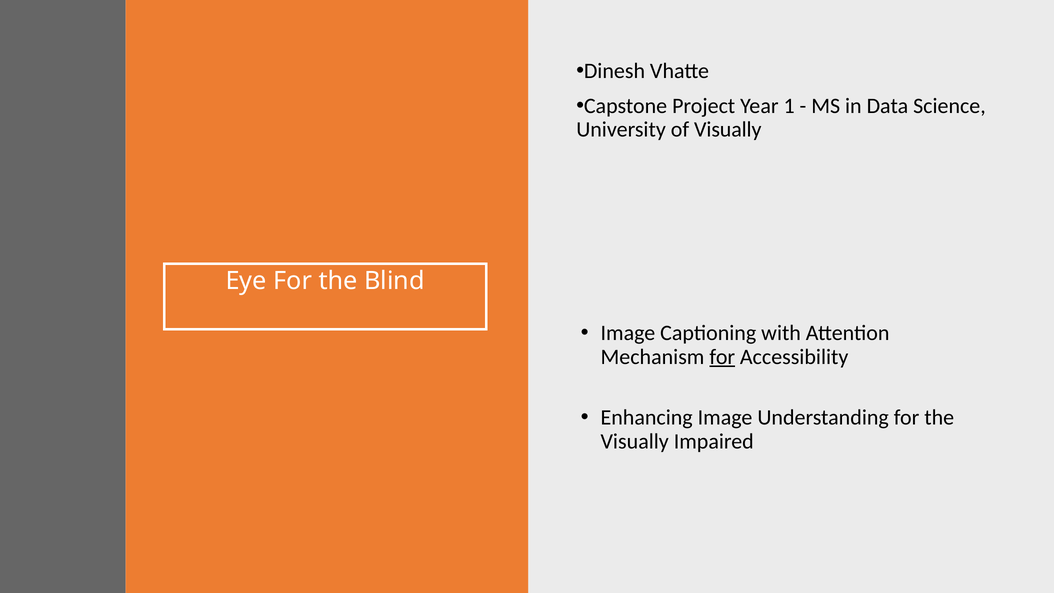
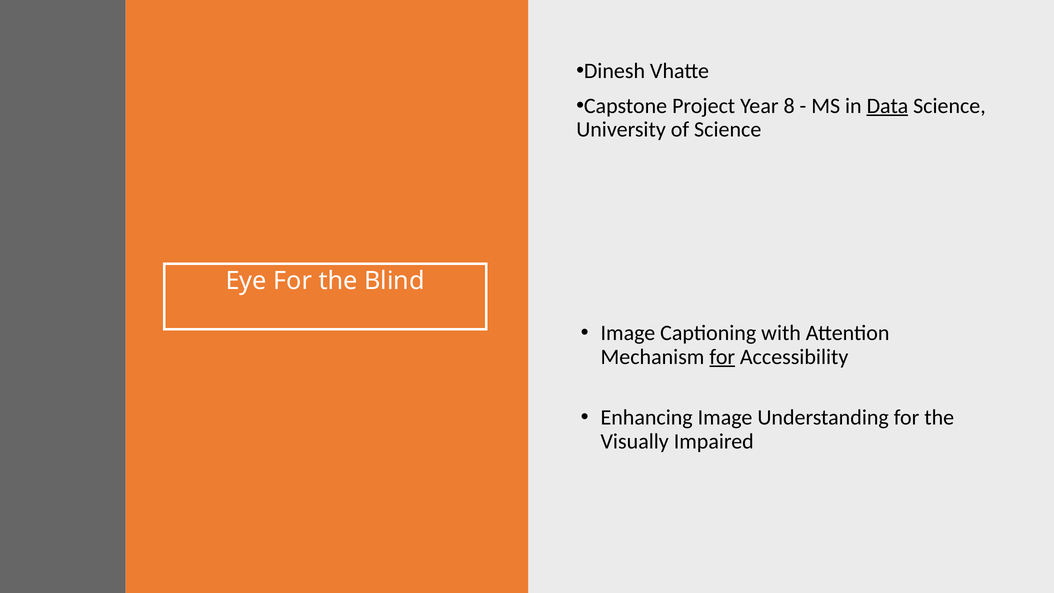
1: 1 -> 8 (789, 106)
Data underline: none -> present (887, 106)
of Visually: Visually -> Science (728, 130)
